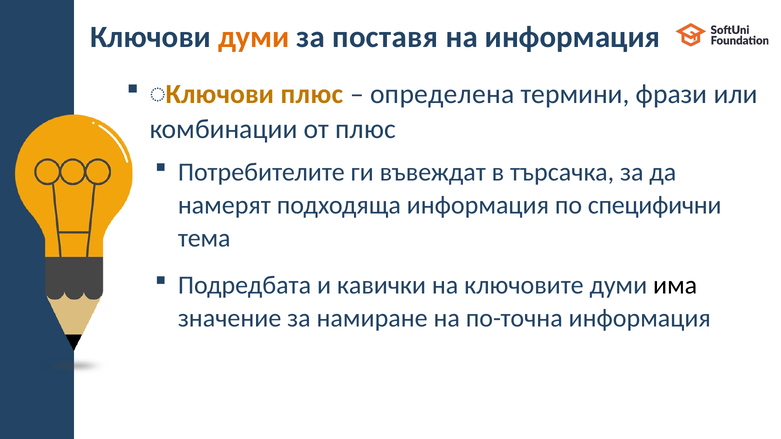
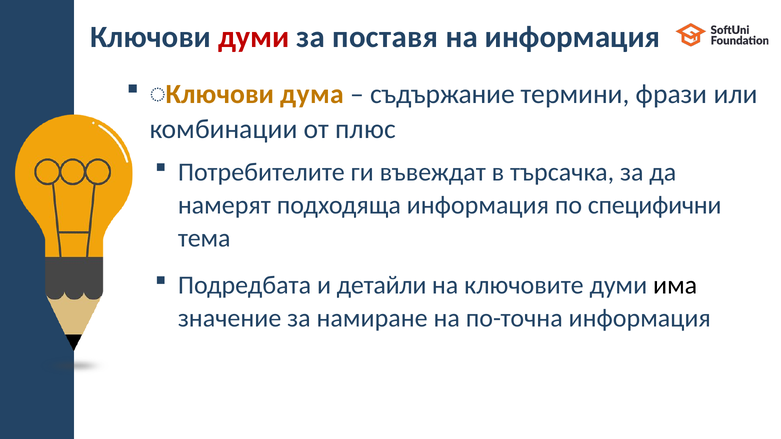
думи colour: orange -> red (254, 37)
Ключови плюс: плюс -> дума (312, 94)
определена: определена -> съдържание (443, 94)
кавички: кавички -> детайли (382, 286)
